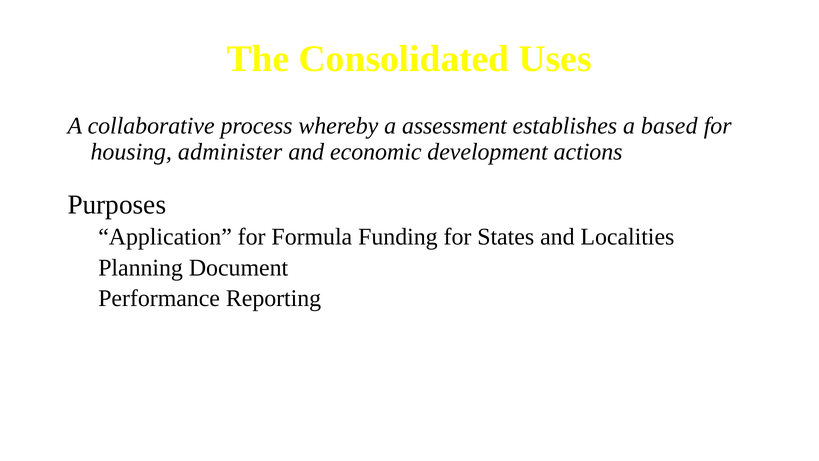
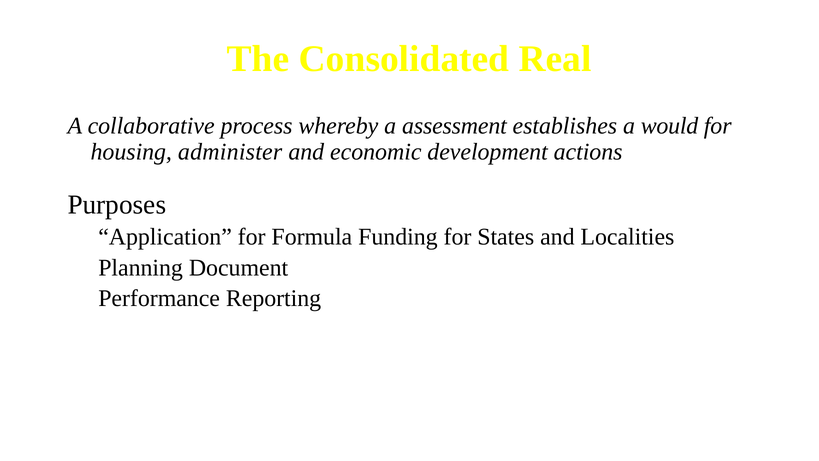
Uses: Uses -> Real (555, 59)
based: based -> would (669, 126)
